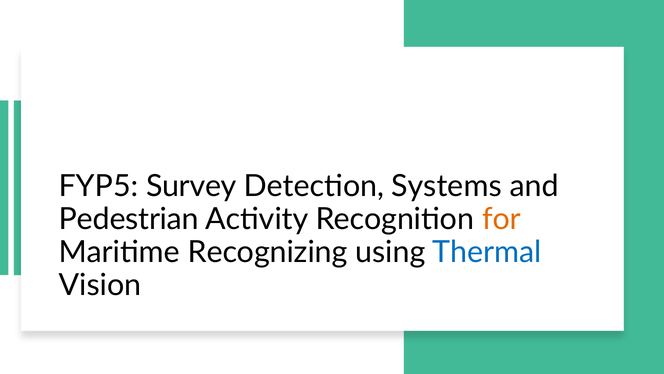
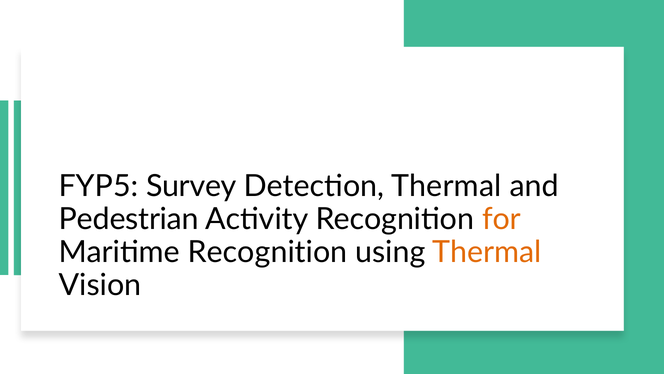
Detection Systems: Systems -> Thermal (446, 186)
Maritime Recognizing: Recognizing -> Recognition (268, 252)
Thermal colour: blue -> orange (487, 252)
